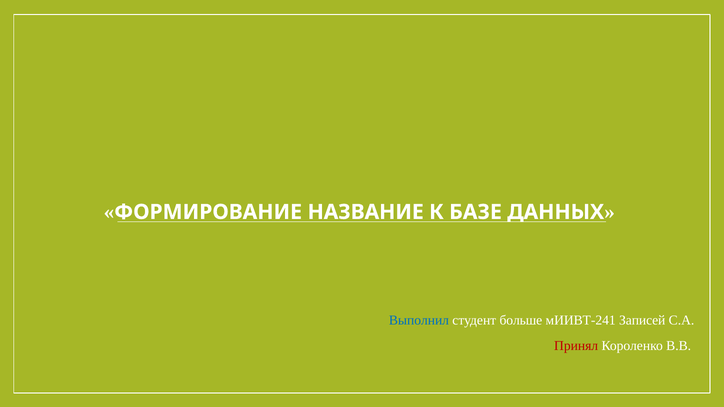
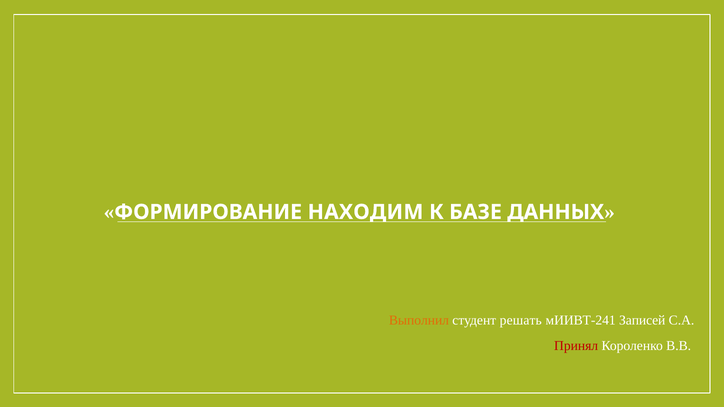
НАЗВАНИЕ: НАЗВАНИЕ -> НАХОДИМ (365, 212)
Выполнил colour: blue -> orange (419, 321)
больше: больше -> решать (521, 321)
